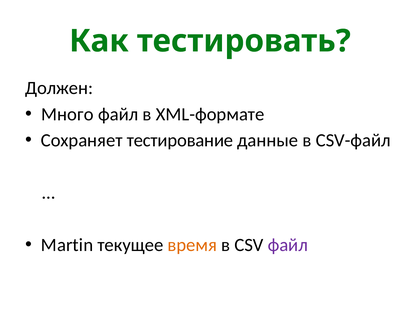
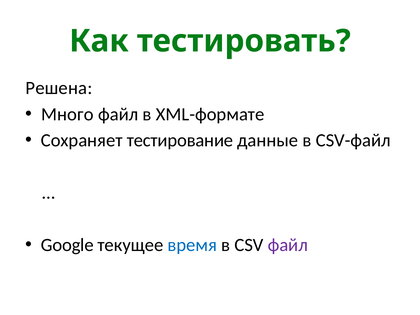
Должен: Должен -> Решена (59, 88)
Martin: Martin -> Google (67, 245)
время colour: orange -> blue (192, 245)
